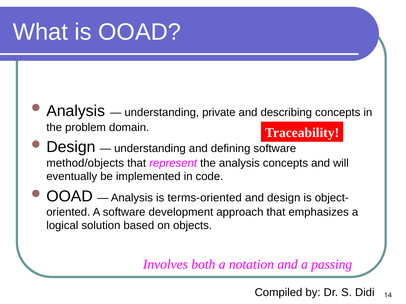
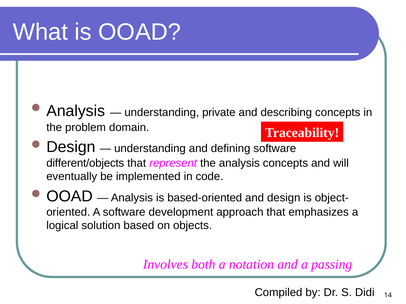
method/objects: method/objects -> different/objects (85, 163)
terms-oriented: terms-oriented -> based-oriented (205, 198)
